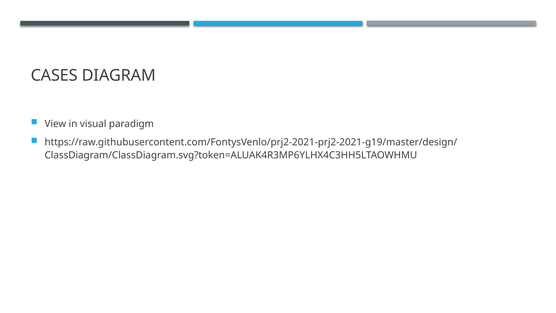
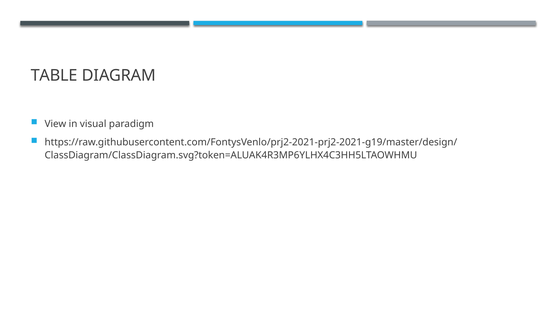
CASES: CASES -> TABLE (54, 76)
